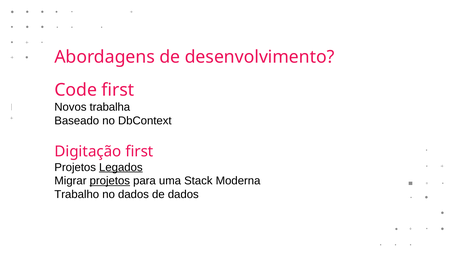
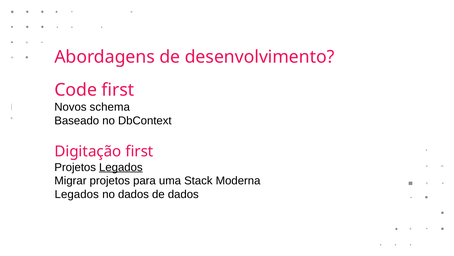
trabalha: trabalha -> schema (110, 107)
projetos underline: present -> none (110, 181)
Trabalho: Trabalho -> Legados (77, 194)
